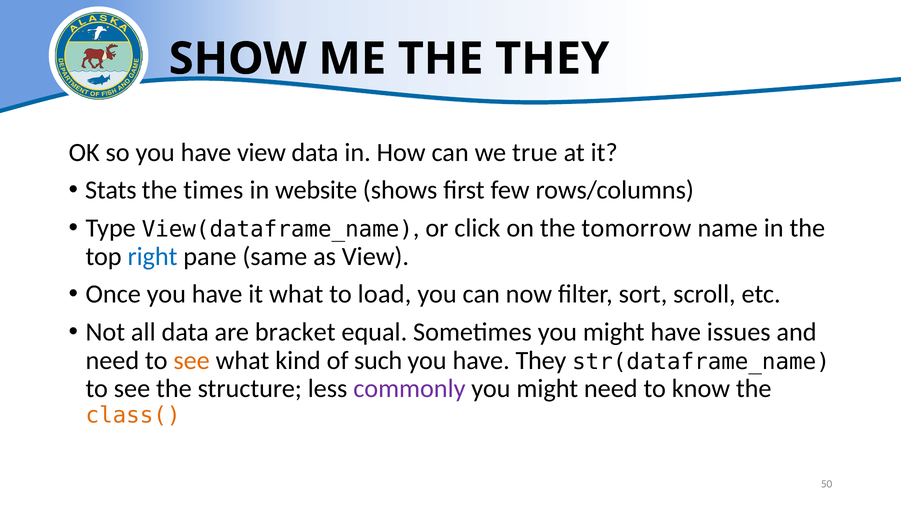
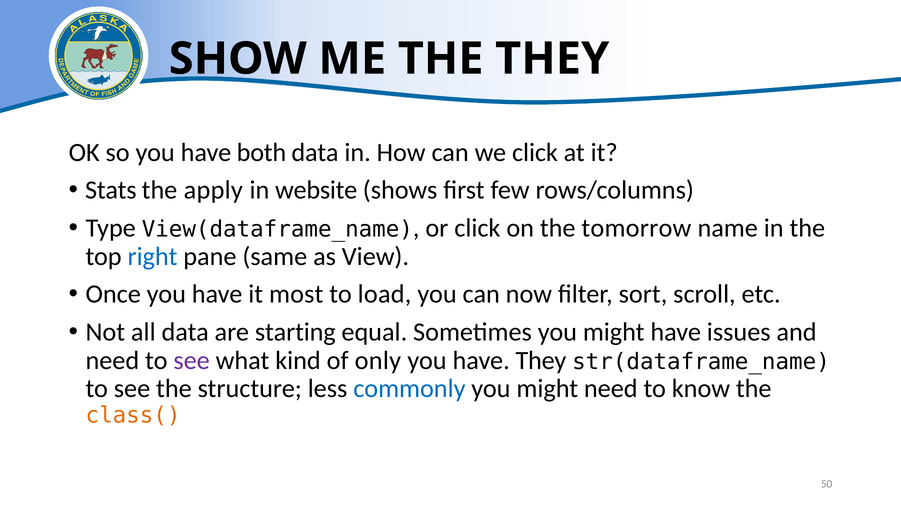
have view: view -> both (261, 152)
we true: true -> click (535, 152)
times: times -> apply (213, 190)
it what: what -> most (296, 294)
bracket: bracket -> starting (295, 332)
see colour: orange -> purple (192, 360)
such: such -> only (378, 360)
commonly colour: purple -> blue (409, 389)
